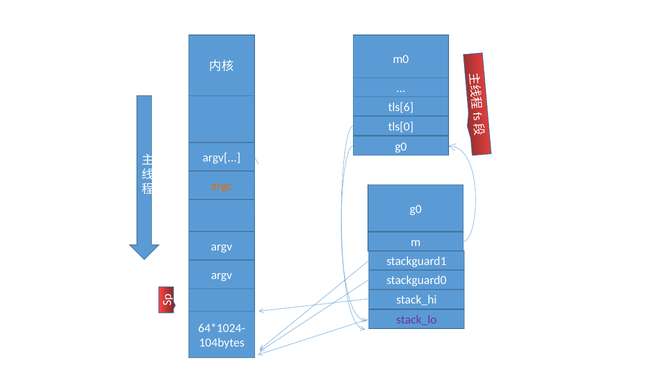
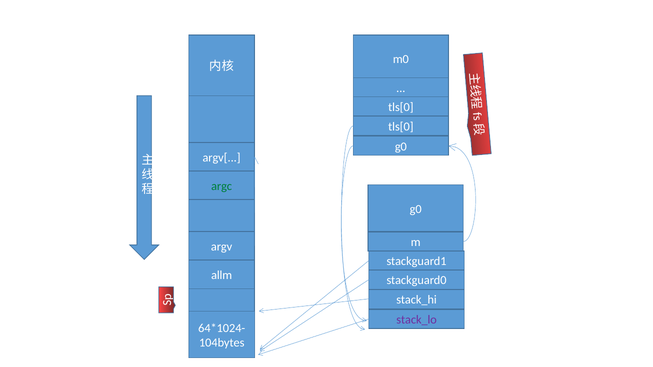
tls[6: tls[6 -> tls[0 (401, 107)
argc colour: orange -> green (222, 186)
argv: argv -> allm (222, 275)
